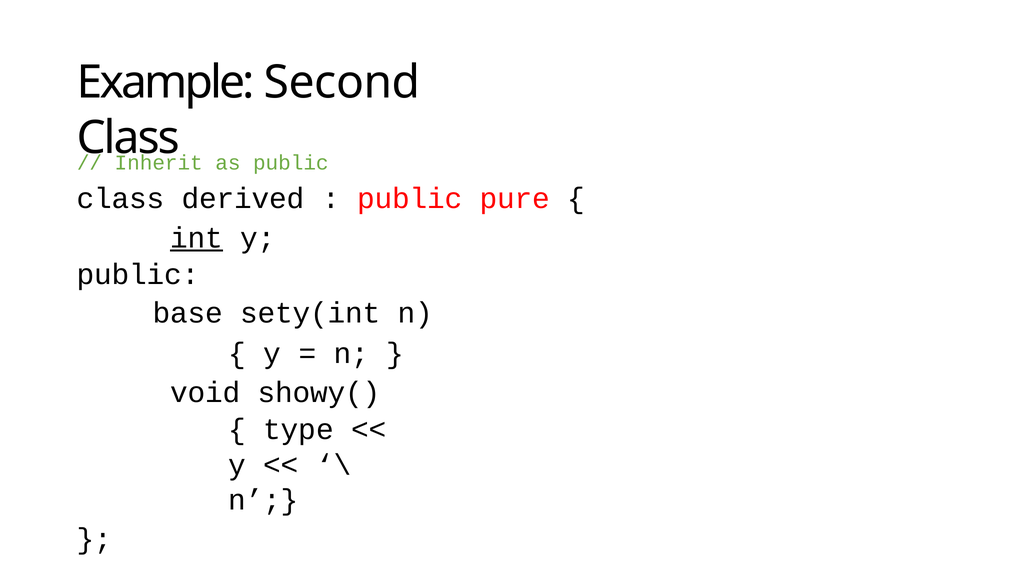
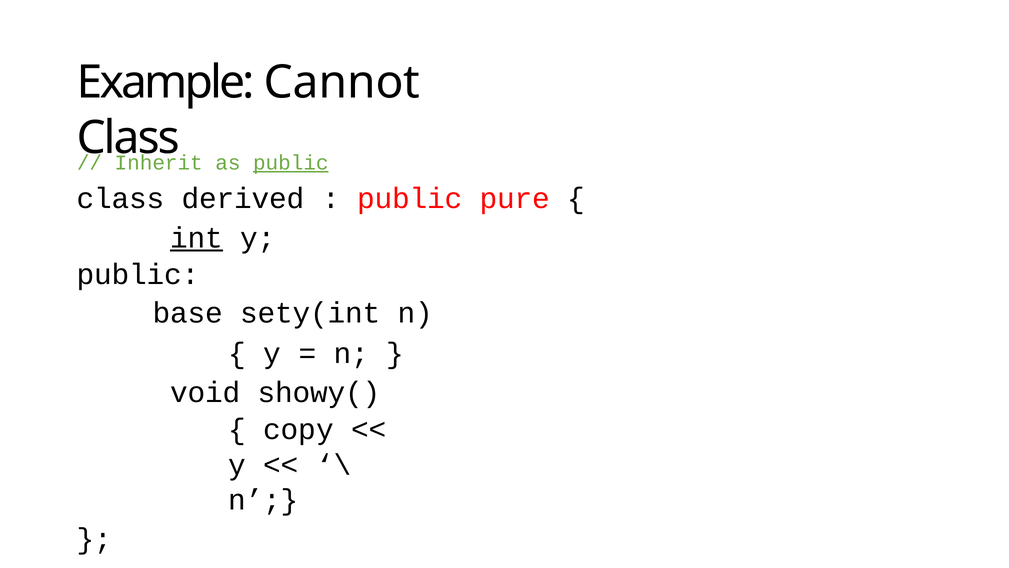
Second: Second -> Cannot (342, 83)
public underline: none -> present (291, 163)
type: type -> copy (299, 429)
